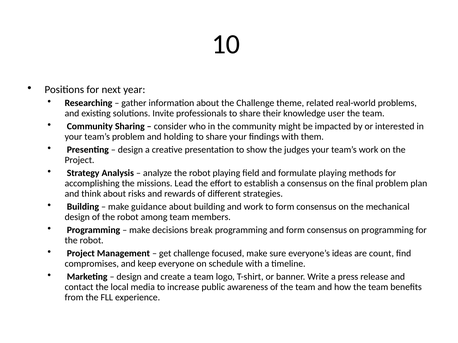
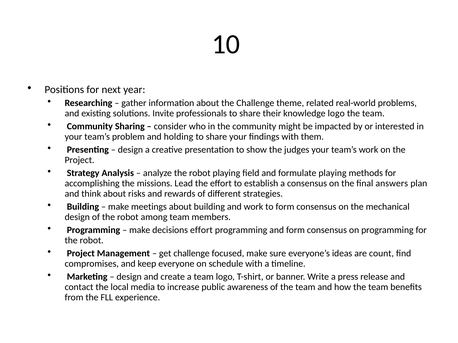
knowledge user: user -> logo (336, 114)
final problem: problem -> answers (392, 184)
guidance: guidance -> meetings (149, 207)
decisions break: break -> effort (201, 230)
